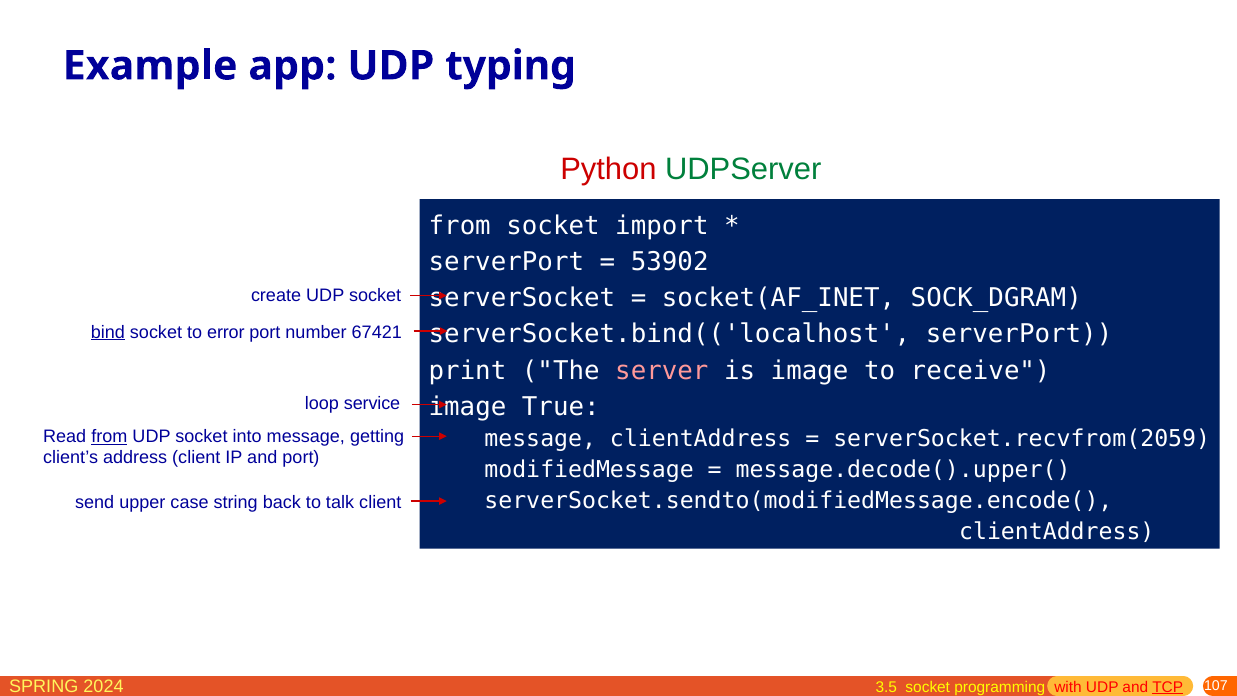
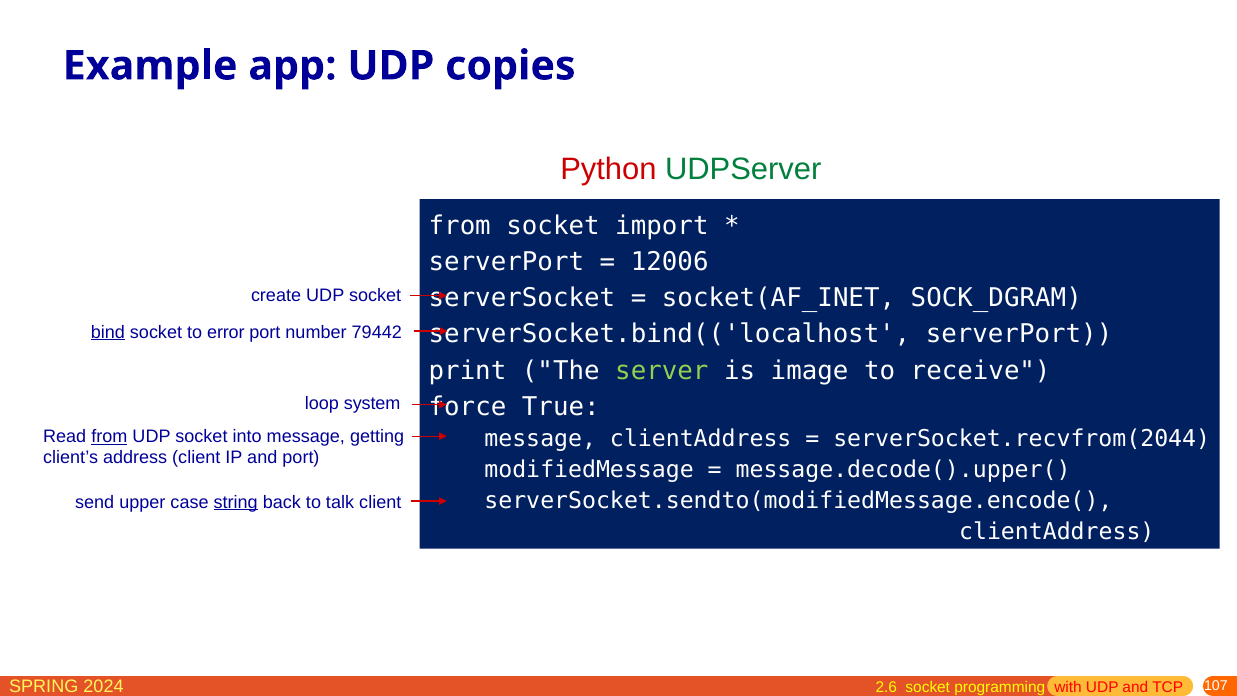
typing: typing -> copies (510, 66)
53902: 53902 -> 12006 (670, 262)
67421: 67421 -> 79442 (377, 332)
server colour: pink -> light green (662, 370)
image: image -> force (468, 407)
service: service -> system (372, 404)
serverSocket.recvfrom(2059: serverSocket.recvfrom(2059 -> serverSocket.recvfrom(2044 (1022, 439)
string underline: none -> present (236, 502)
3.5: 3.5 -> 2.6 (886, 687)
TCP underline: present -> none (1168, 687)
